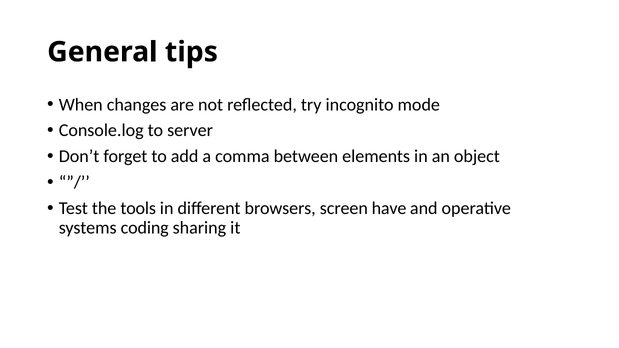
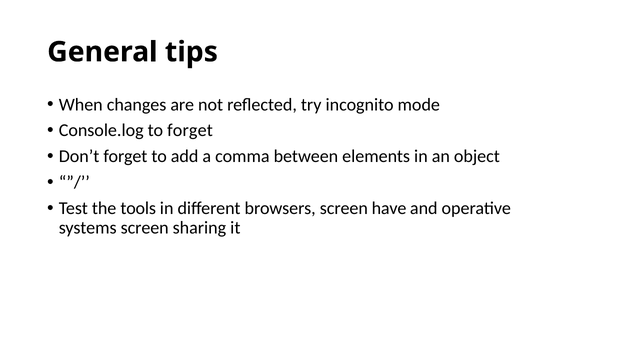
to server: server -> forget (190, 131)
systems coding: coding -> screen (145, 228)
